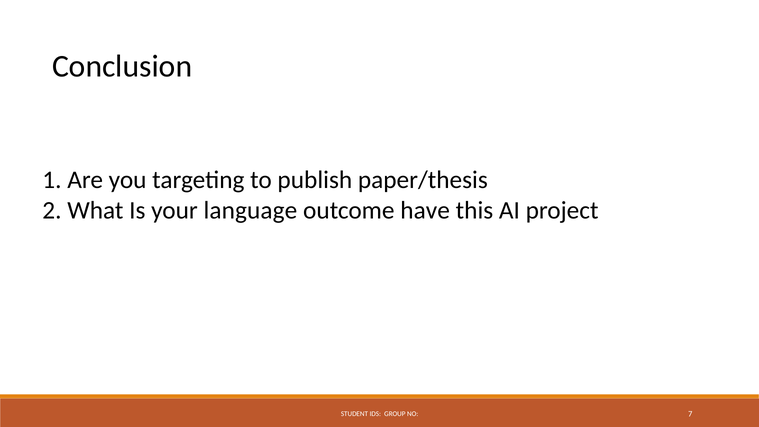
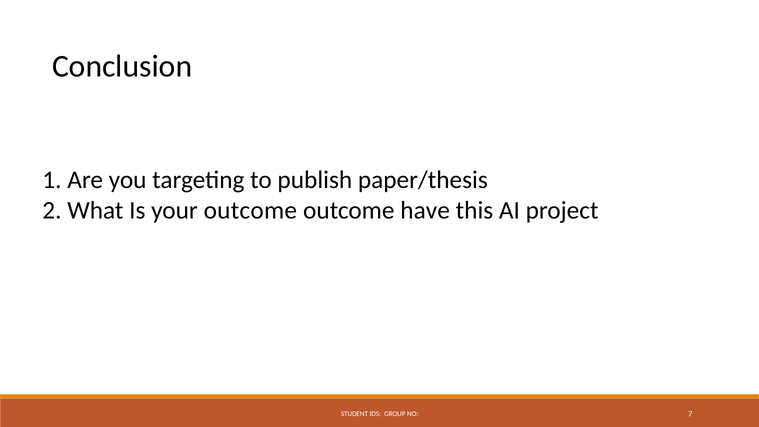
your language: language -> outcome (250, 210)
